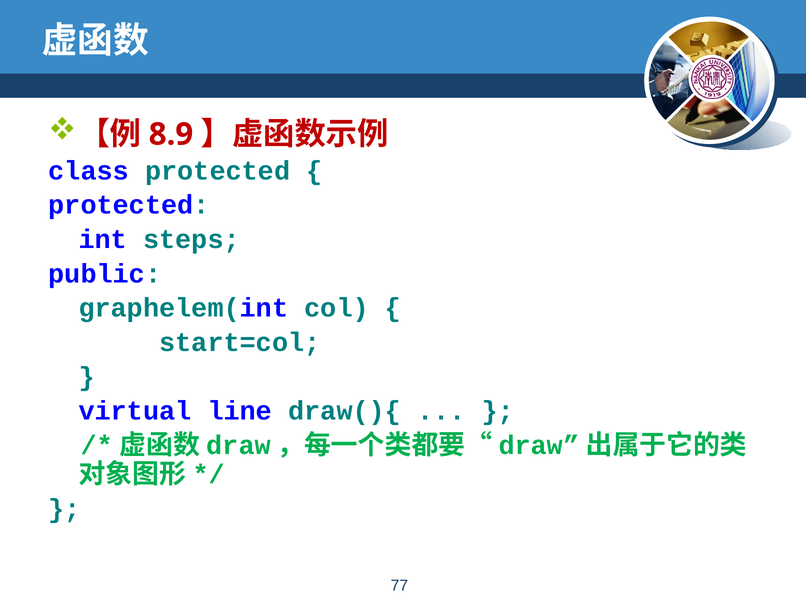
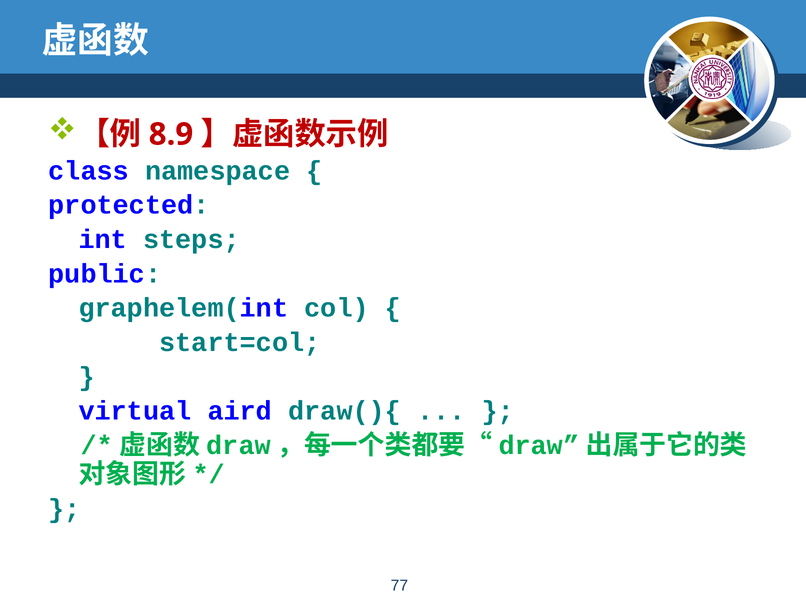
class protected: protected -> namespace (218, 171)
line: line -> aird (240, 411)
